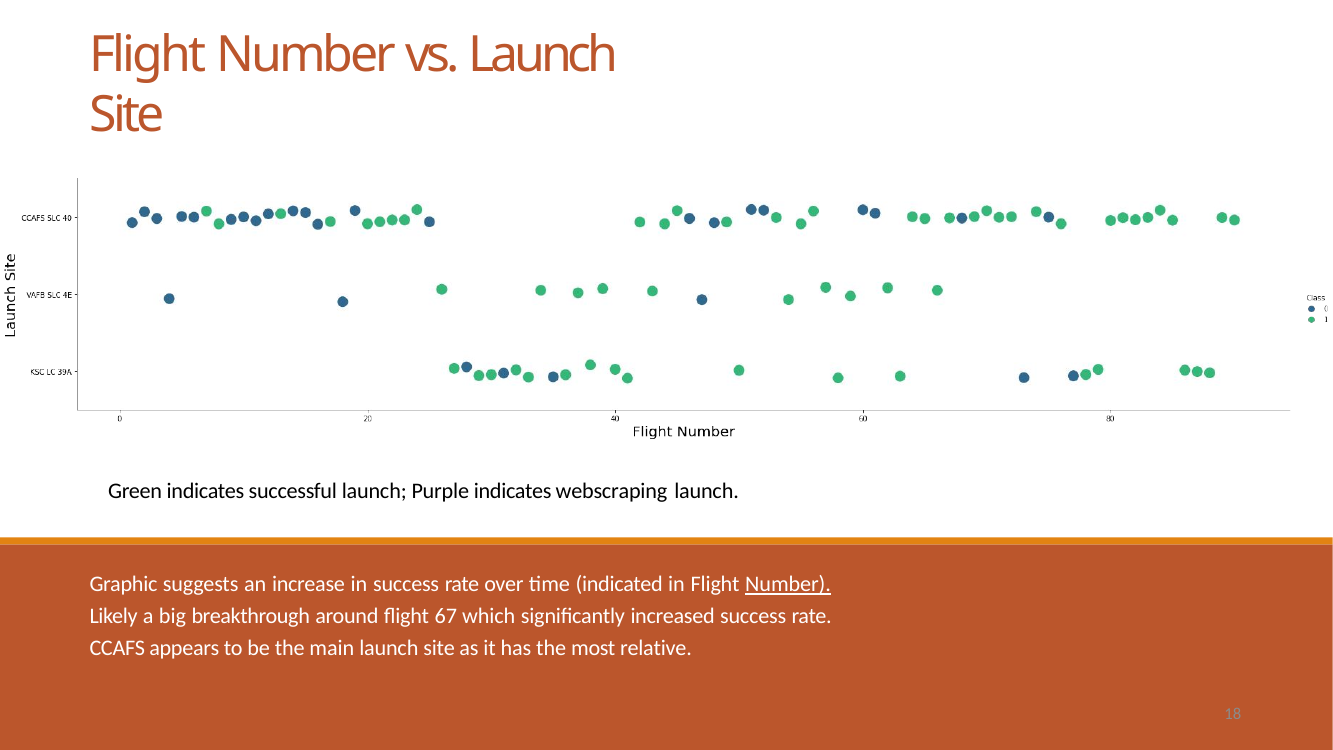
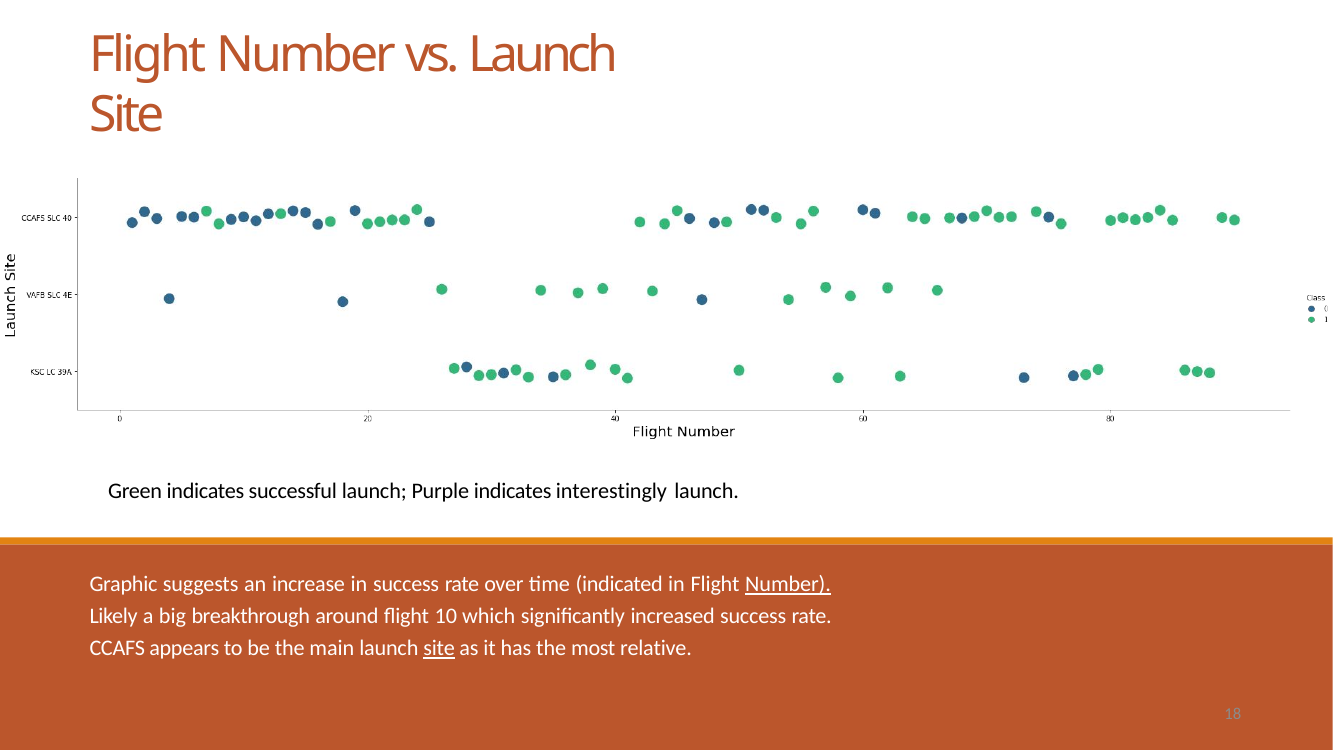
webscraping: webscraping -> interestingly (611, 491)
67: 67 -> 10 (446, 616)
site underline: none -> present (439, 648)
